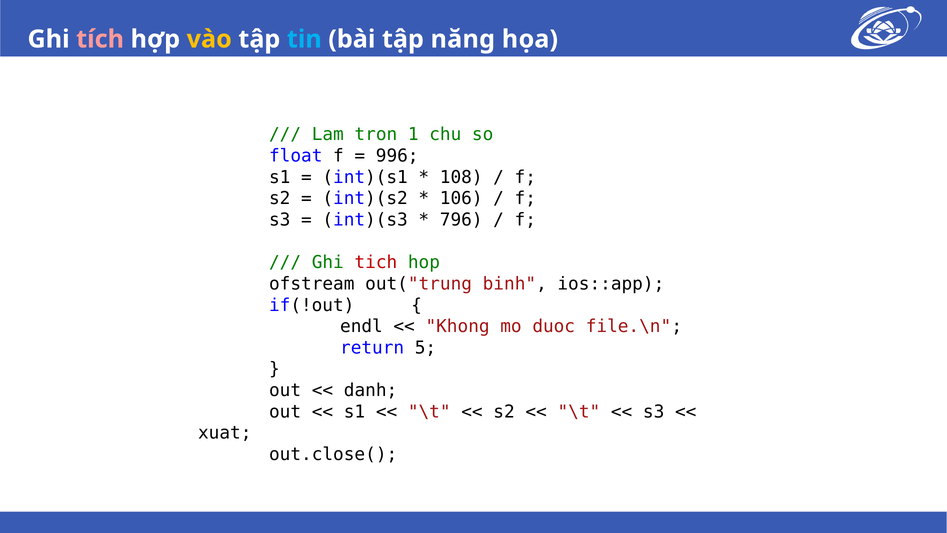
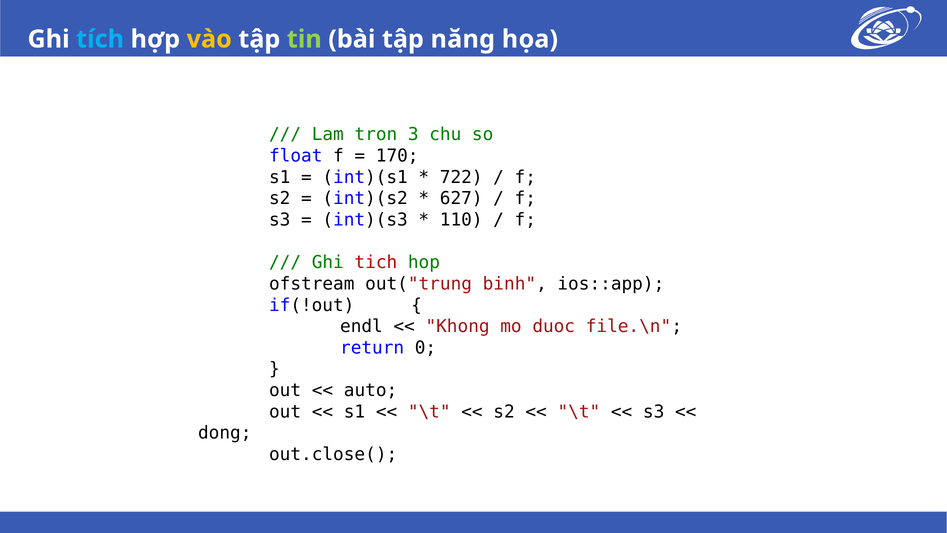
tích colour: pink -> light blue (100, 39)
tin colour: light blue -> light green (304, 39)
1: 1 -> 3 (413, 135)
996: 996 -> 170 (397, 156)
108: 108 -> 722 (461, 177)
106: 106 -> 627 (461, 198)
796: 796 -> 110 (461, 220)
5: 5 -> 0 (425, 348)
danh: danh -> auto (371, 390)
xuat: xuat -> dong (225, 433)
